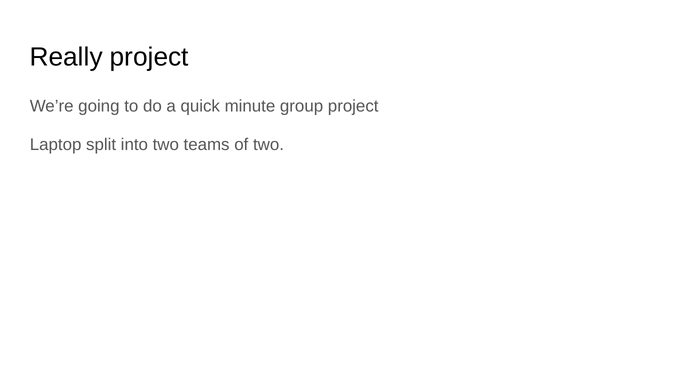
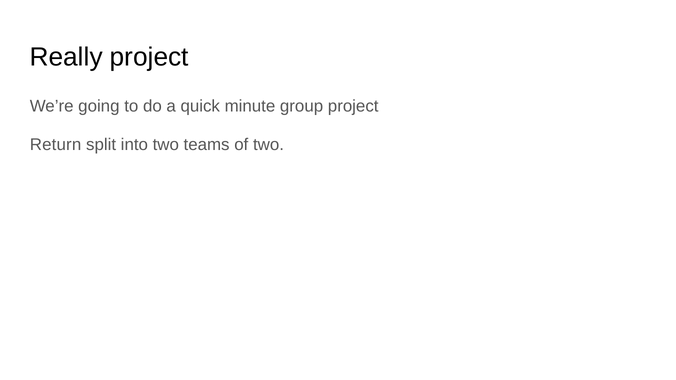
Laptop: Laptop -> Return (56, 145)
